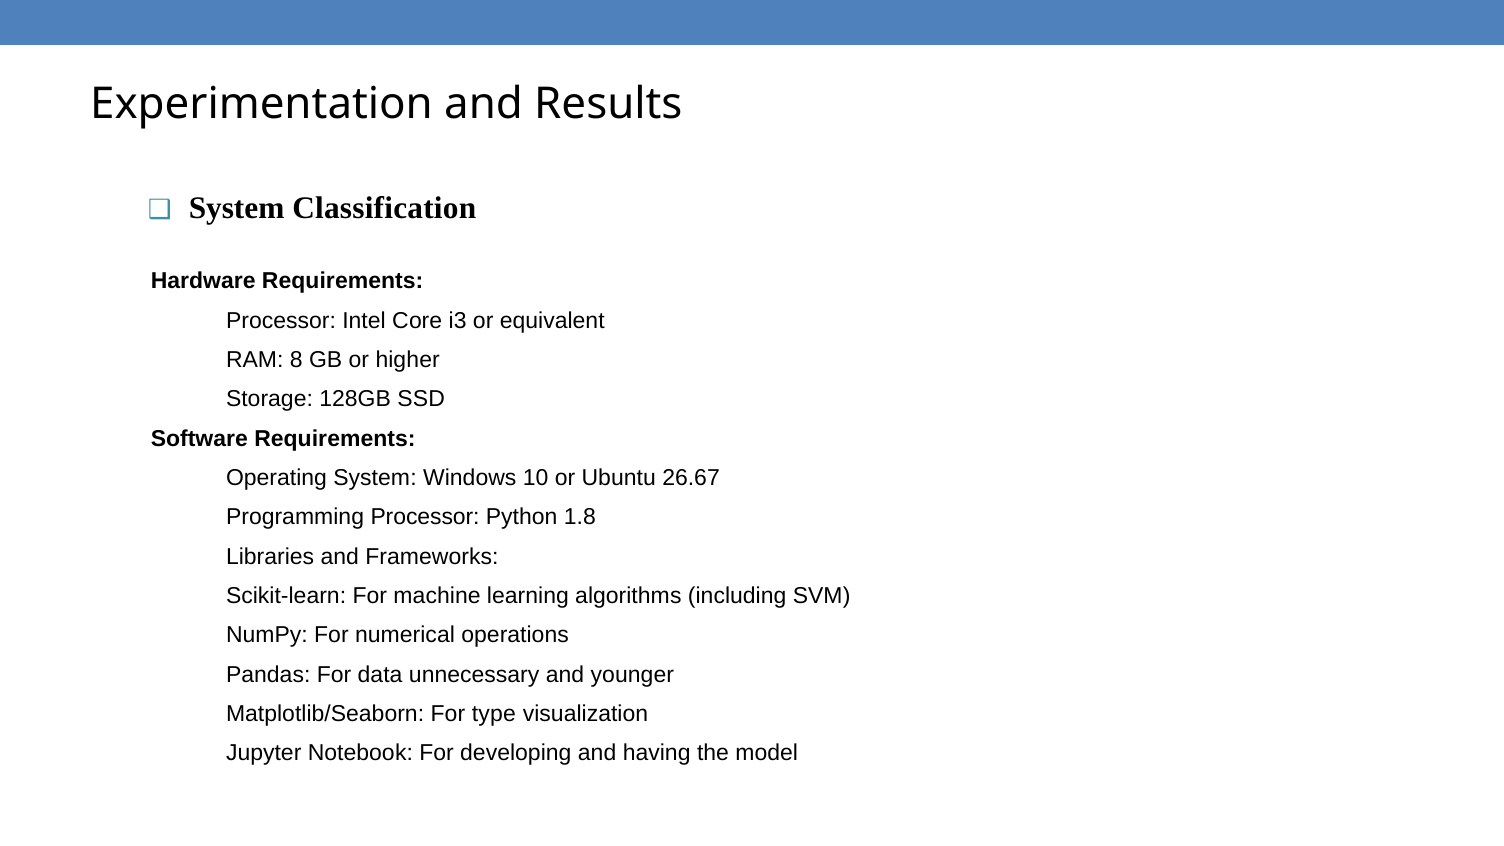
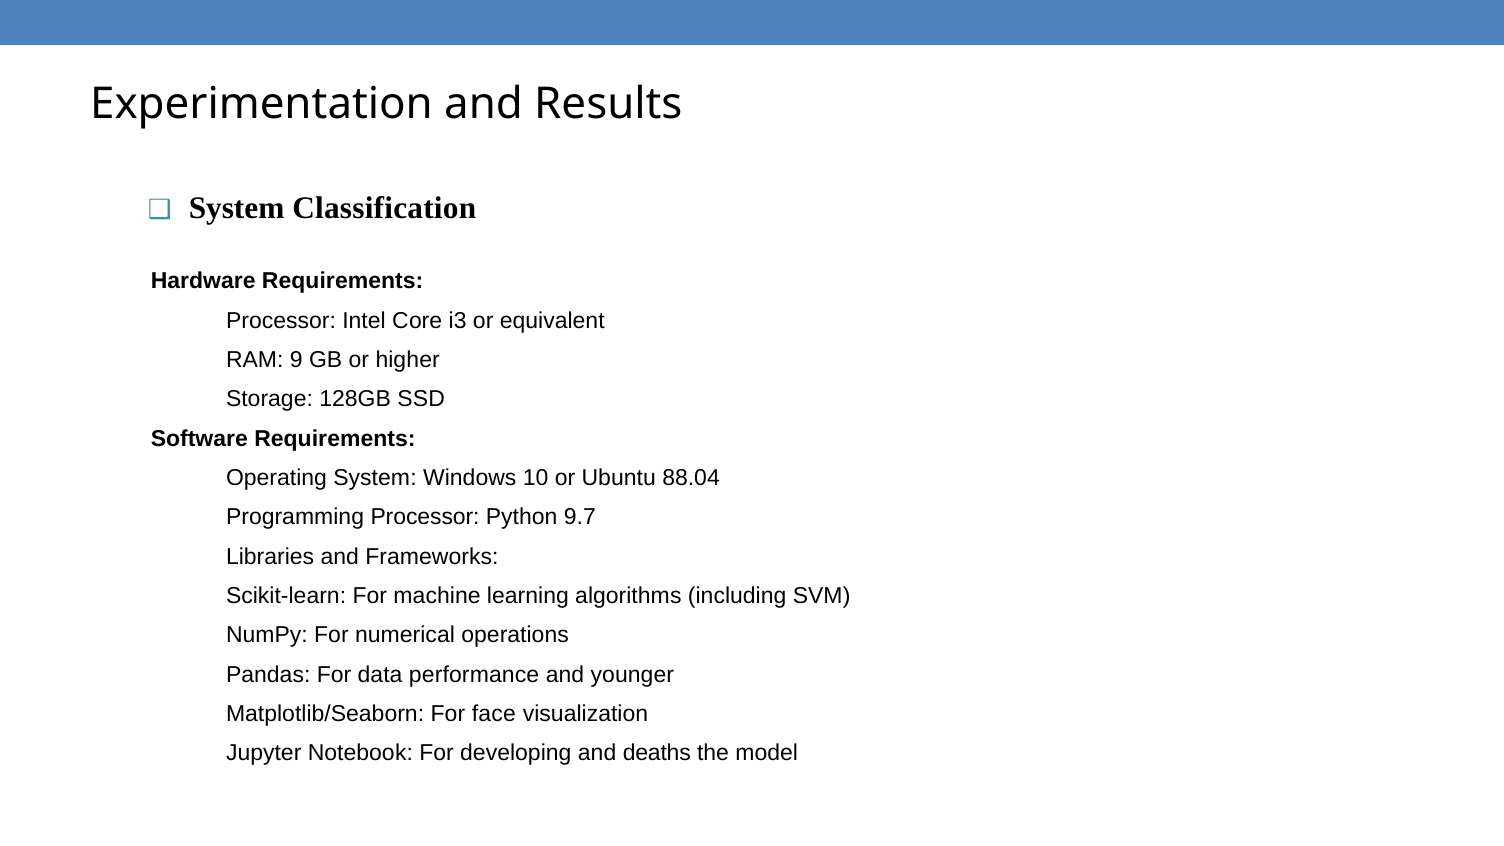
8: 8 -> 9 (296, 360)
26.67: 26.67 -> 88.04 (691, 478)
1.8: 1.8 -> 9.7 (580, 517)
unnecessary: unnecessary -> performance (474, 675)
type: type -> face (494, 714)
having: having -> deaths (657, 753)
